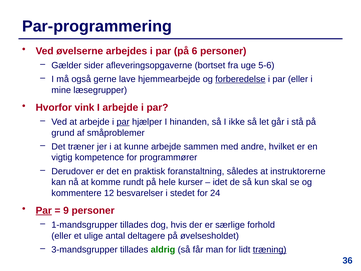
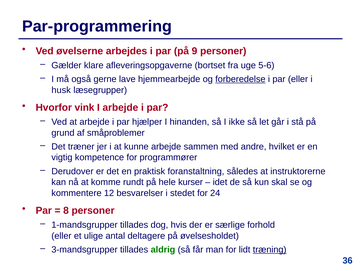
6: 6 -> 9 (195, 51)
sider: sider -> klare (94, 65)
mine: mine -> husk (61, 90)
par underline: present -> none (123, 122)
Par underline: present -> none (44, 210)
9: 9 -> 8 (66, 210)
